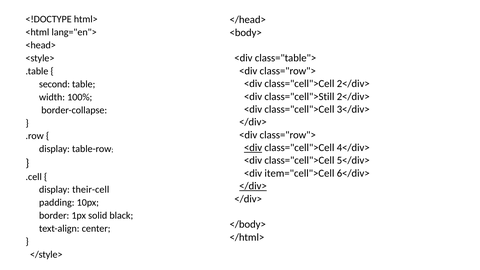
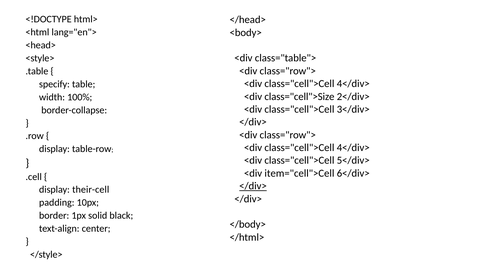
2</div>: 2</div> -> 4</div> (353, 84)
second: second -> specify (54, 84)
class="cell">Still: class="cell">Still -> class="cell">Size (299, 97)
<div underline: present -> none (253, 148)
